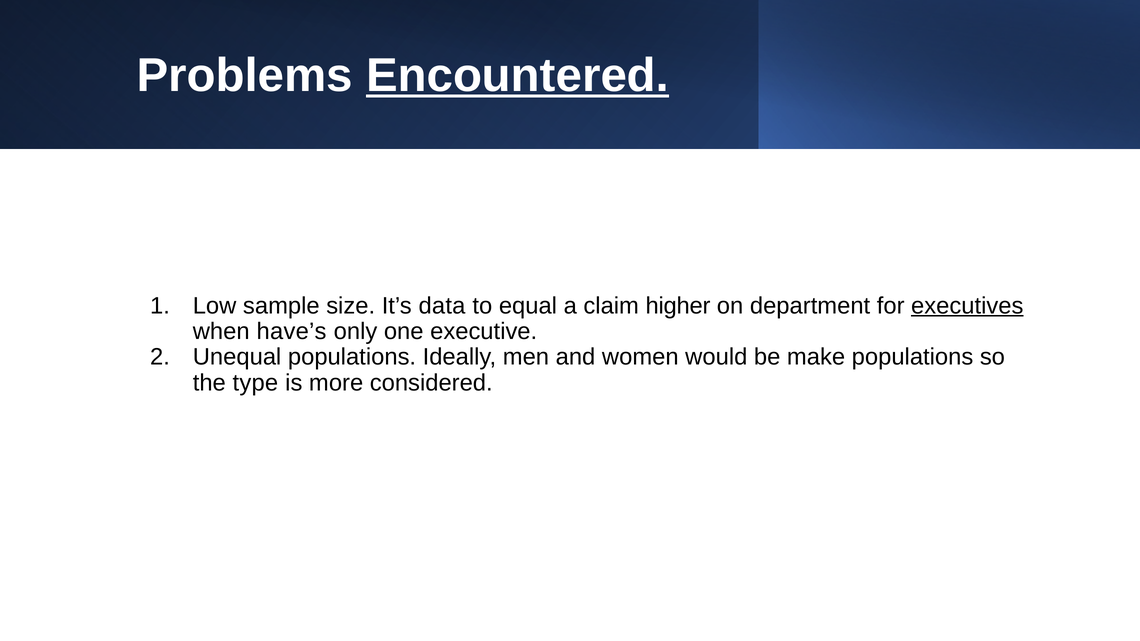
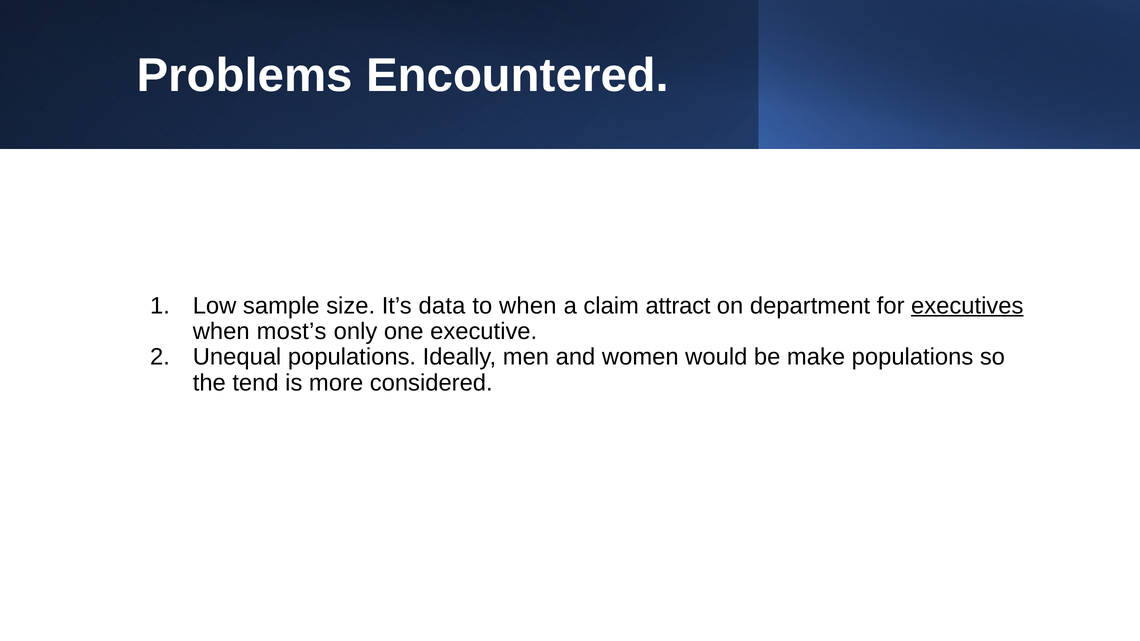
Encountered underline: present -> none (518, 76)
to equal: equal -> when (528, 306)
higher: higher -> attract (678, 306)
have’s: have’s -> most’s (292, 331)
type: type -> tend (256, 383)
